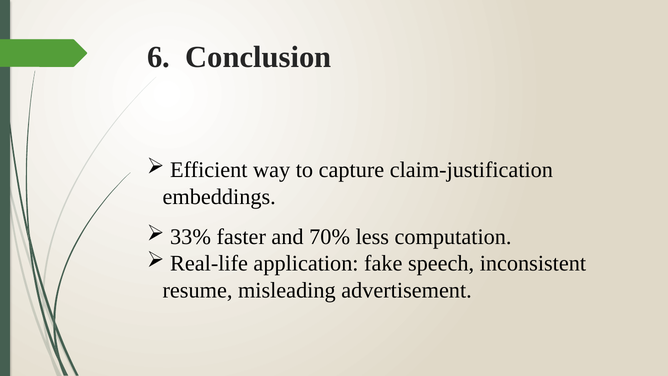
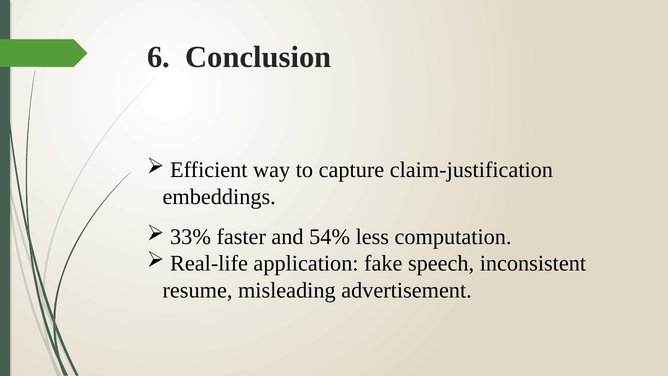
70%: 70% -> 54% (330, 237)
